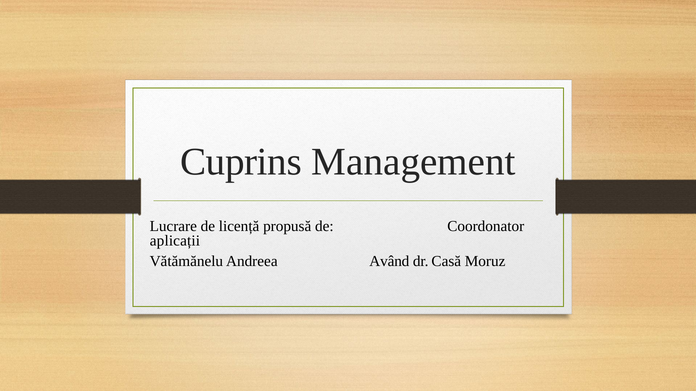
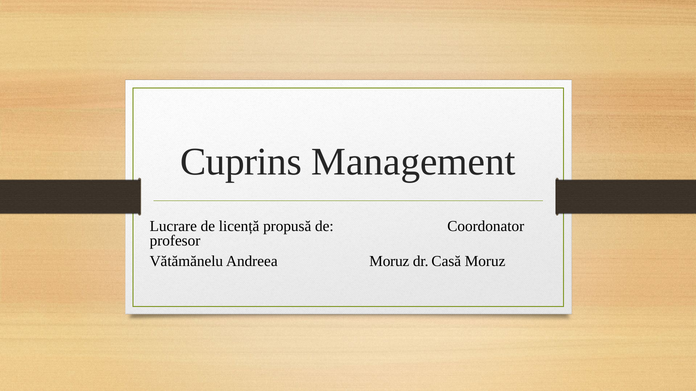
aplicații: aplicații -> profesor (175, 241)
Andreea Având: Având -> Moruz (389, 261)
